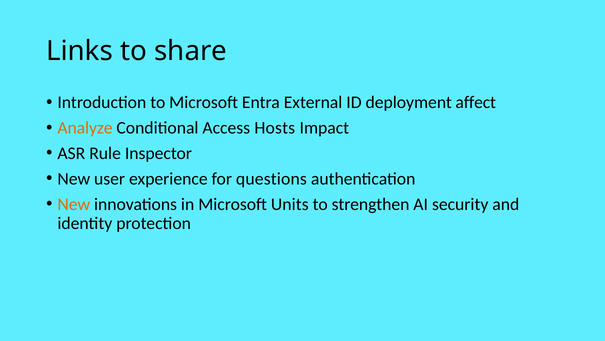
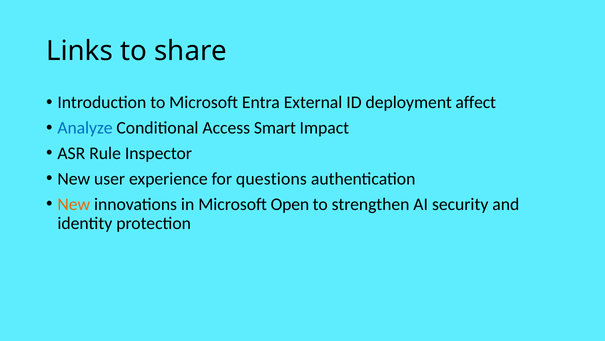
Analyze colour: orange -> blue (85, 128)
Hosts: Hosts -> Smart (275, 128)
Units: Units -> Open (290, 204)
